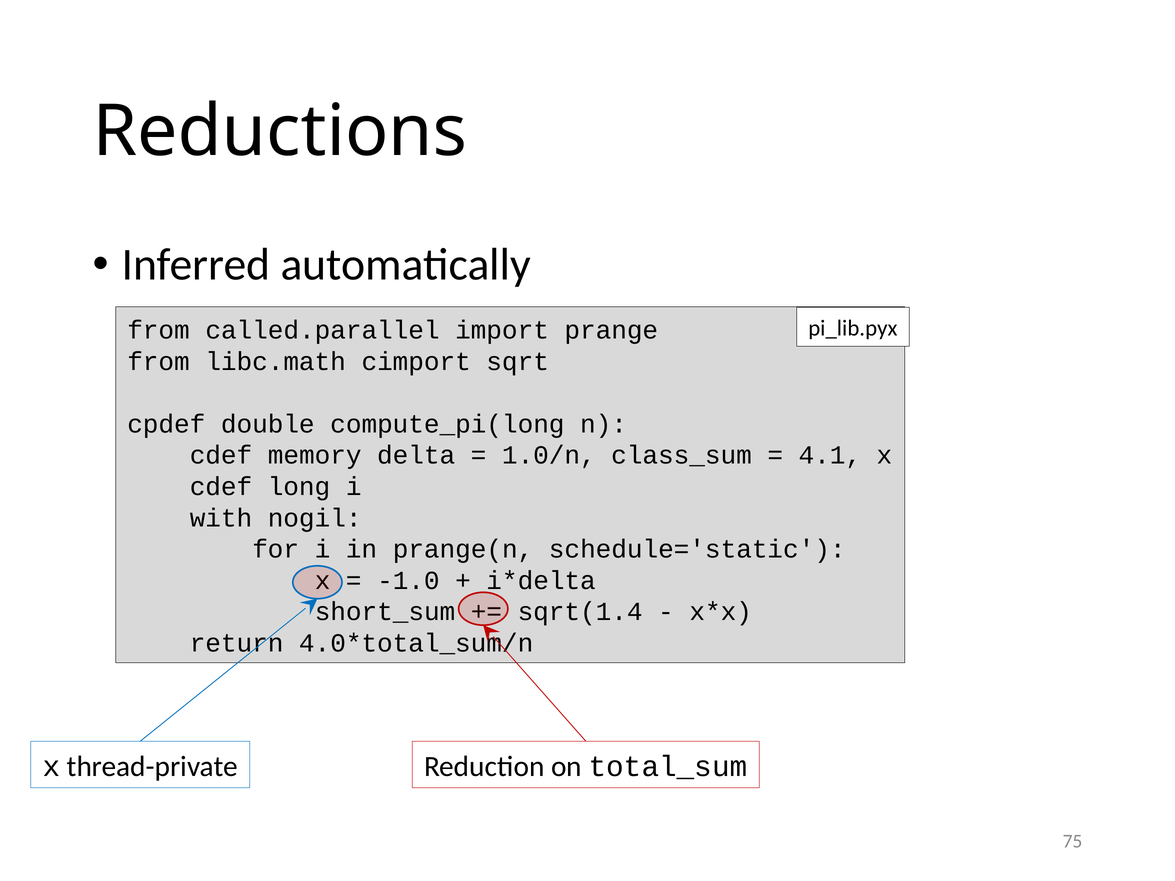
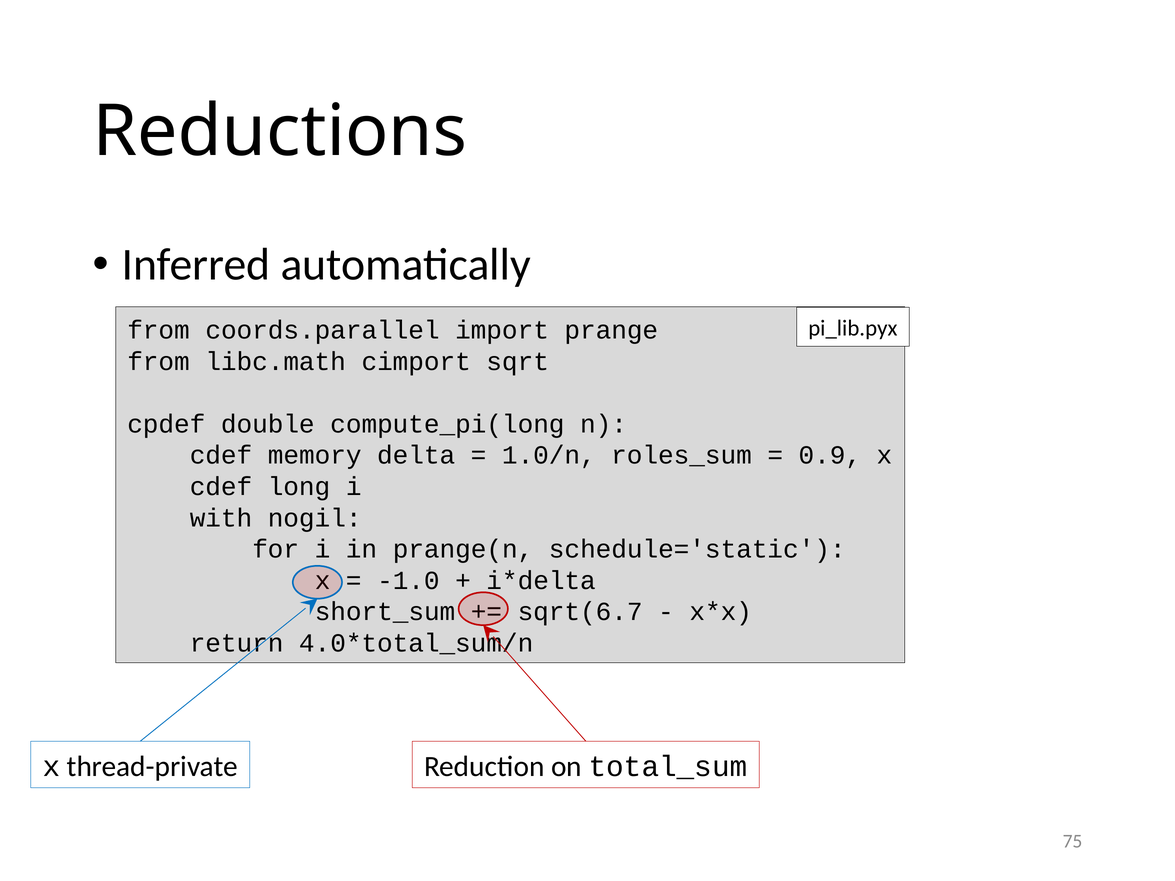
called.parallel: called.parallel -> coords.parallel (323, 330)
class_sum: class_sum -> roles_sum (682, 455)
4.1: 4.1 -> 0.9 (830, 455)
sqrt(1.4: sqrt(1.4 -> sqrt(6.7 (580, 612)
